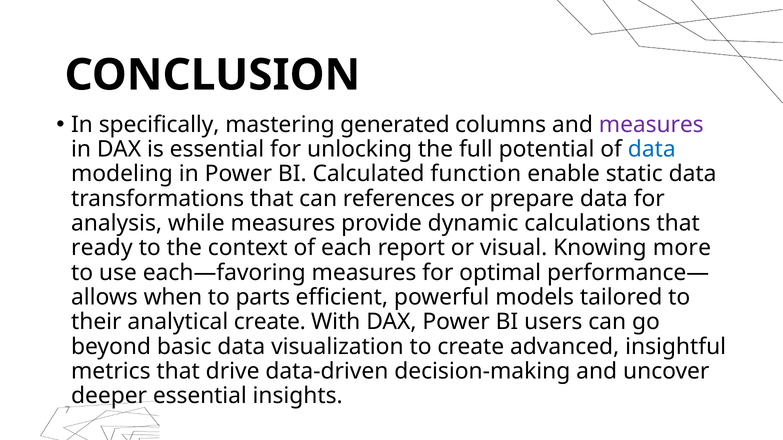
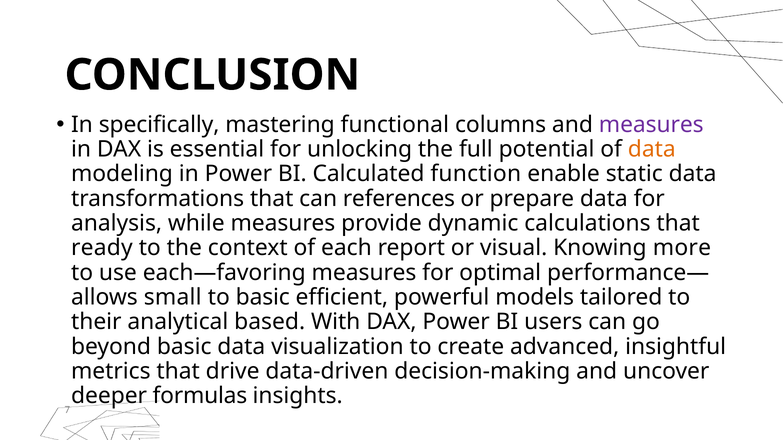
generated: generated -> functional (395, 125)
data colour: blue -> orange (652, 149)
when: when -> small (173, 297)
to parts: parts -> basic (263, 297)
analytical create: create -> based (270, 322)
deeper essential: essential -> formulas (200, 396)
